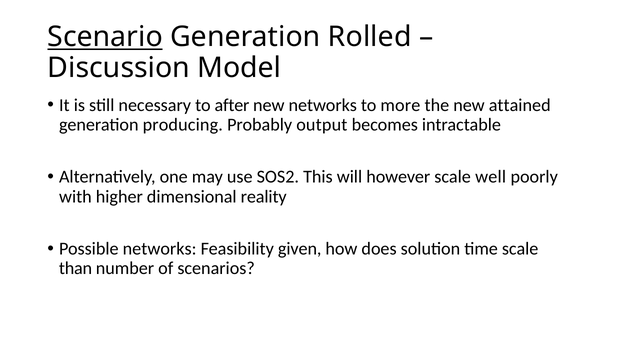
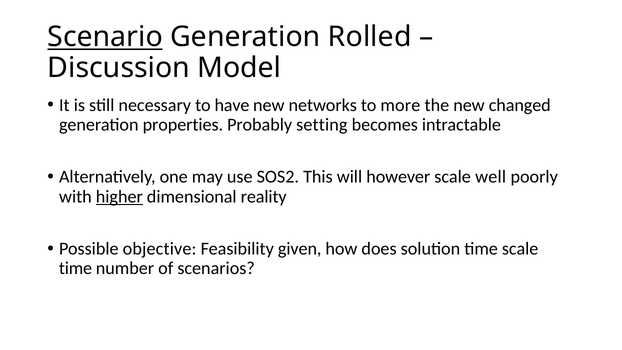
after: after -> have (232, 105)
attained: attained -> changed (520, 105)
producing: producing -> properties (183, 125)
output: output -> setting (322, 125)
higher underline: none -> present (119, 197)
Possible networks: networks -> objective (160, 249)
than: than -> time (76, 268)
